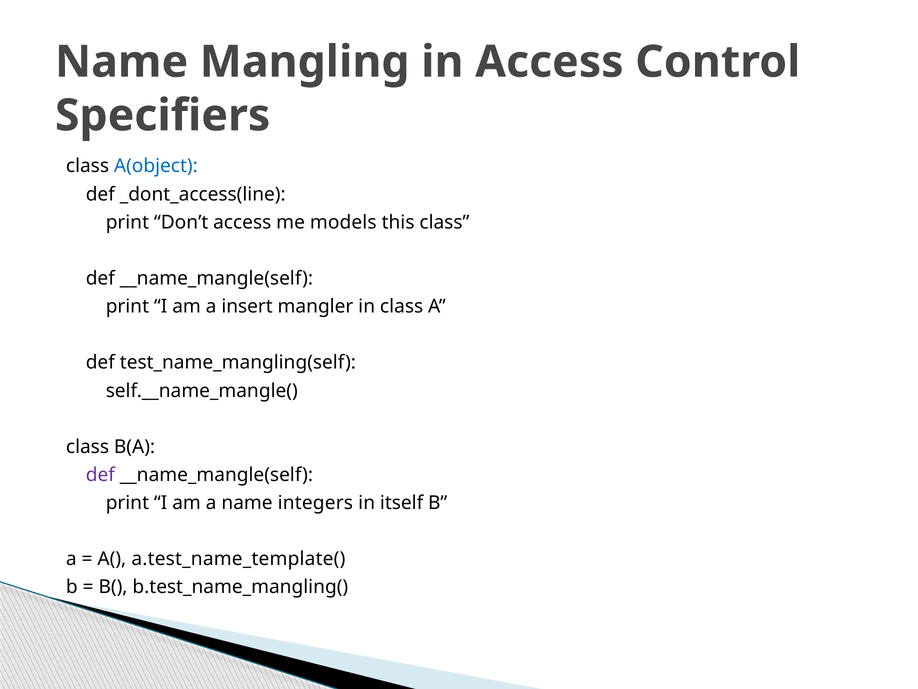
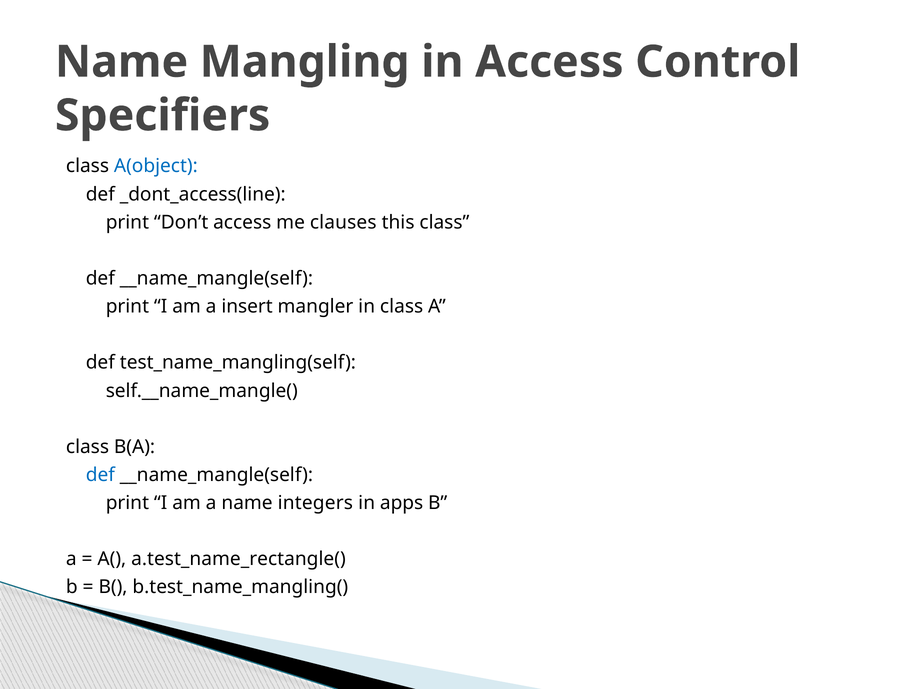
models: models -> clauses (343, 222)
def colour: purple -> blue (100, 475)
itself: itself -> apps (402, 503)
a.test_name_template(: a.test_name_template( -> a.test_name_rectangle( (238, 559)
